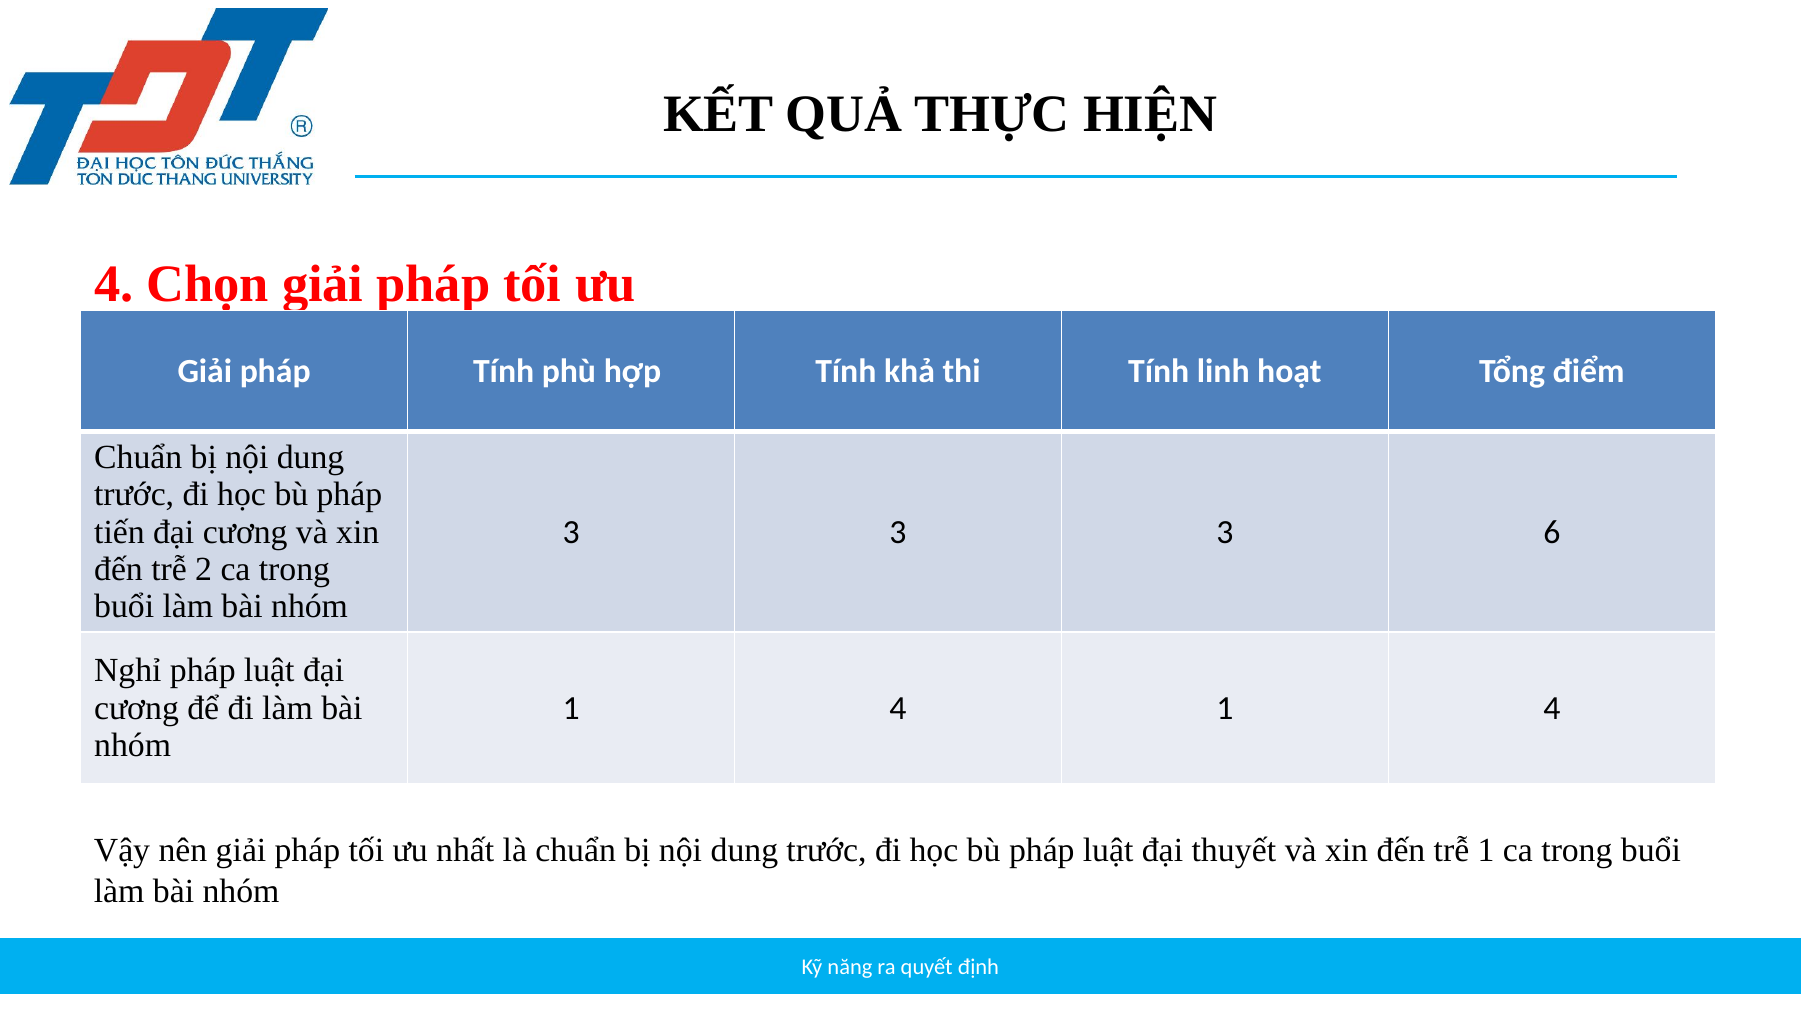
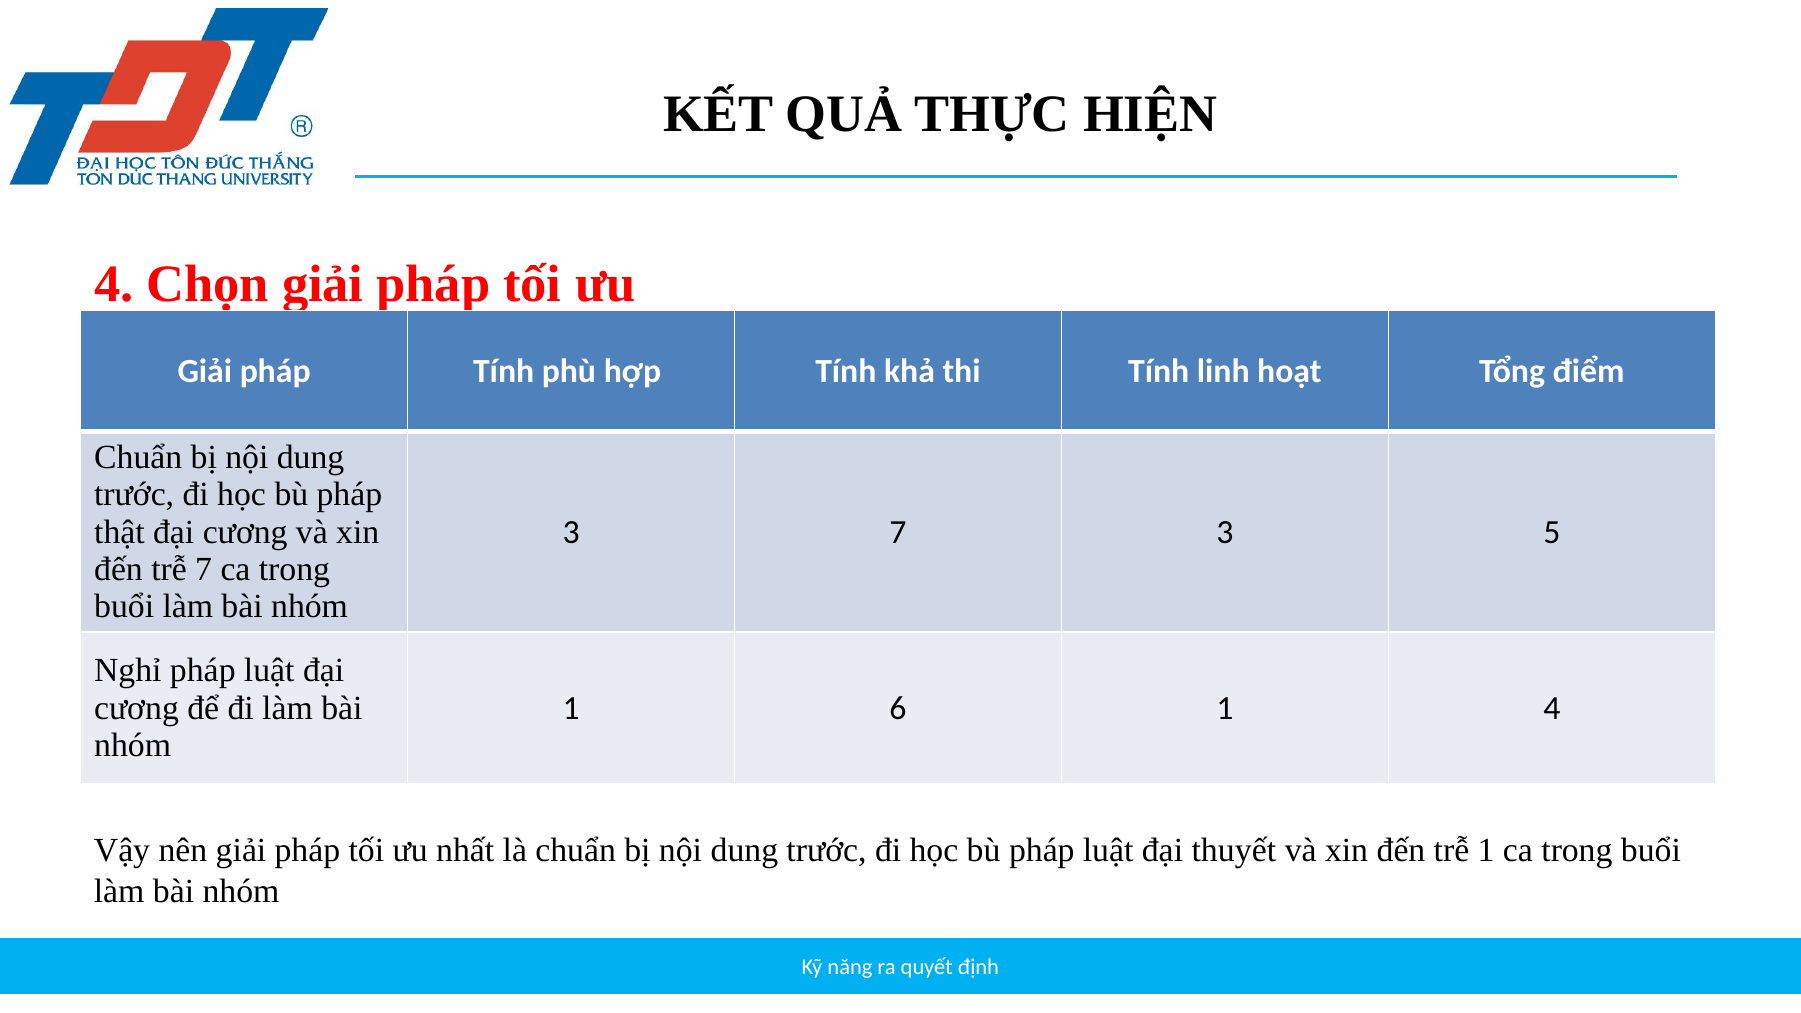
tiến: tiến -> thật (119, 532)
3: 3 -> 7 (898, 532)
6: 6 -> 5 (1552, 532)
trễ 2: 2 -> 7 (204, 569)
4: 4 -> 6 (898, 708)
